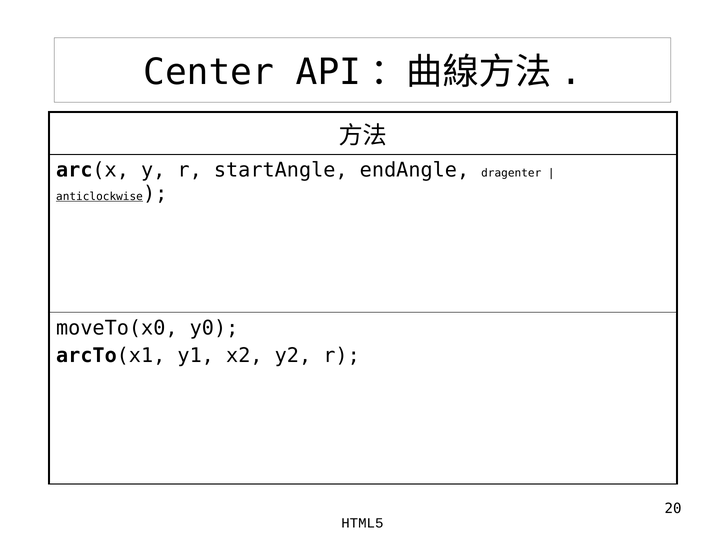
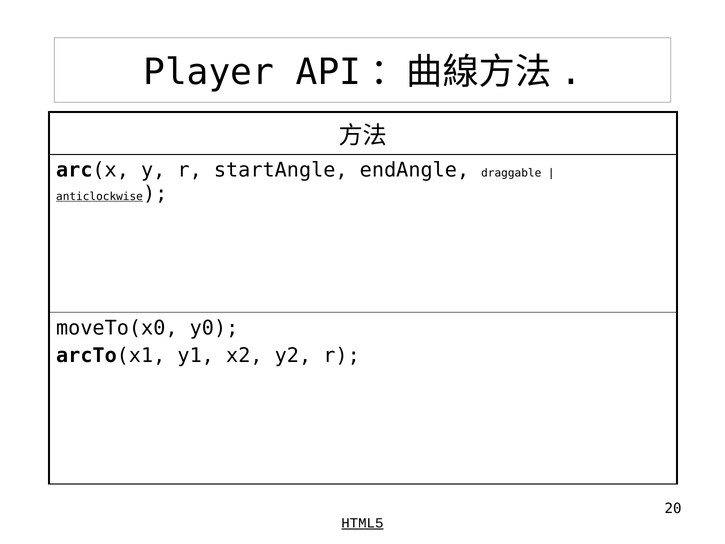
Center: Center -> Player (209, 72)
dragenter: dragenter -> draggable (511, 173)
HTML5 underline: none -> present (362, 523)
